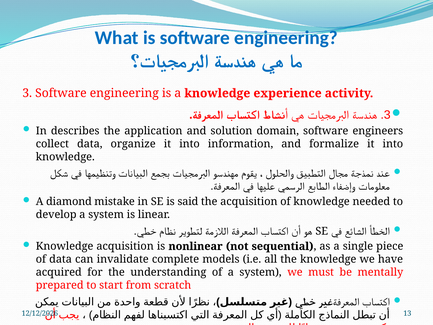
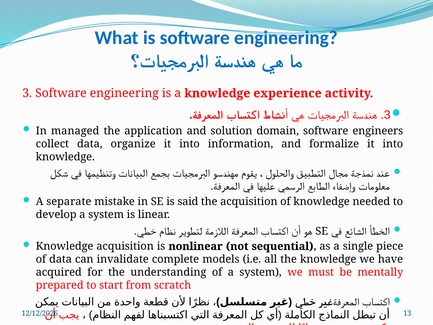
describes: describes -> managed (75, 131)
diamond: diamond -> separate (69, 201)
